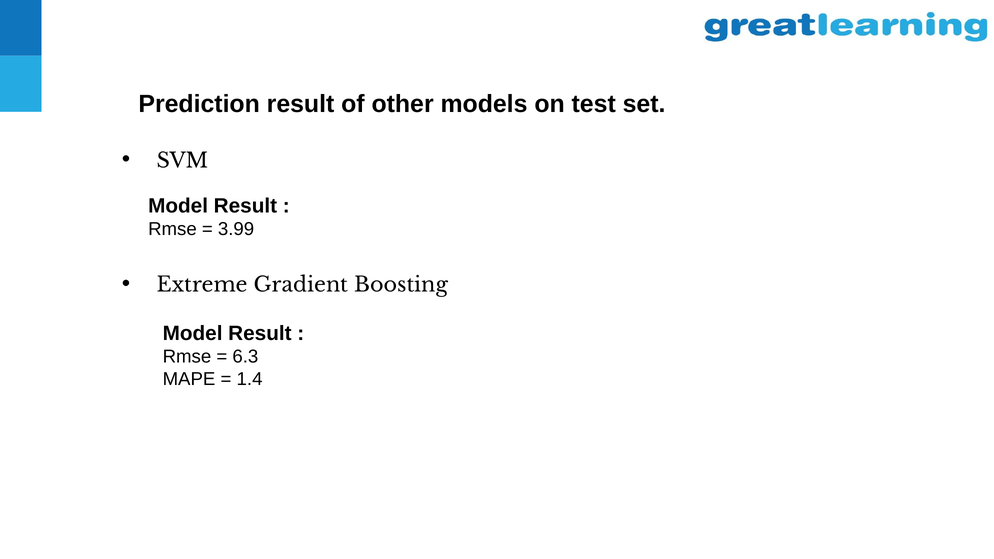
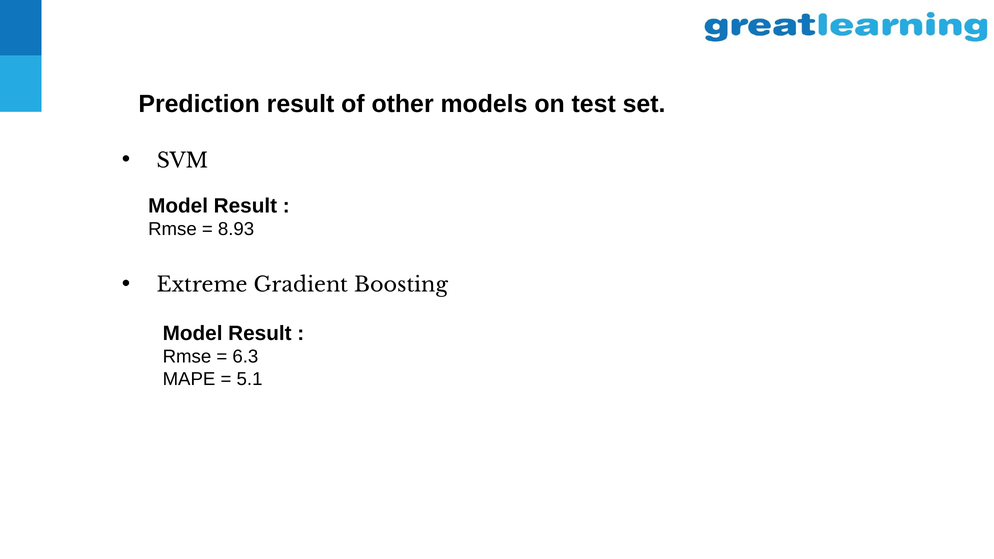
3.99: 3.99 -> 8.93 (236, 229)
1.4: 1.4 -> 5.1 (250, 379)
